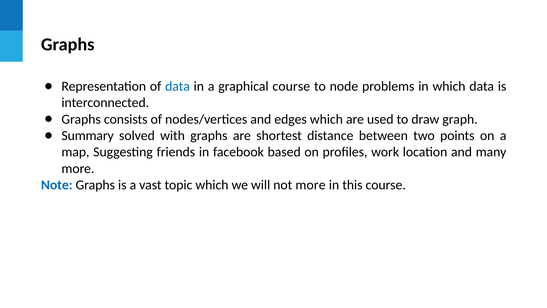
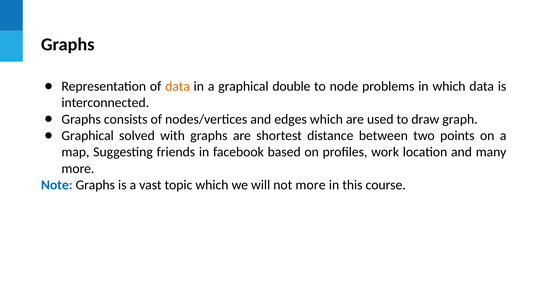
data colour: blue -> orange (178, 86)
graphical course: course -> double (291, 86)
Summary: Summary -> Graphical (88, 136)
